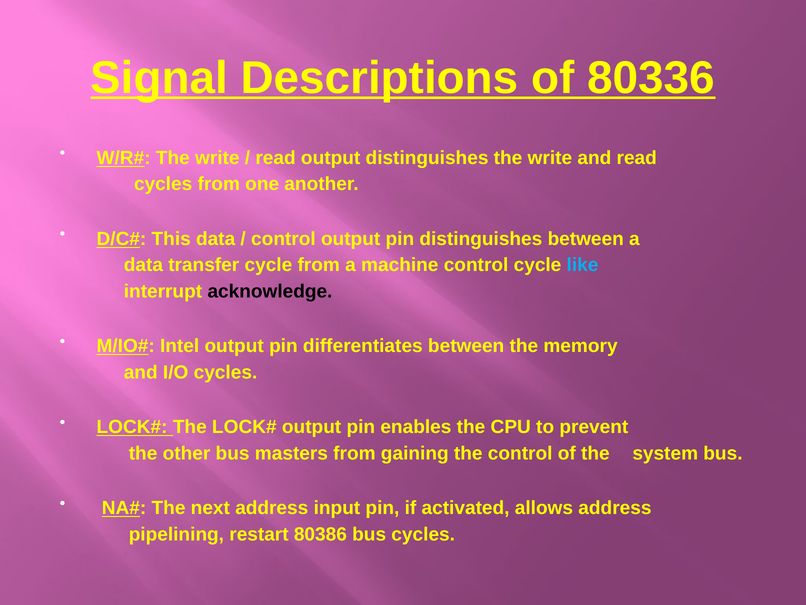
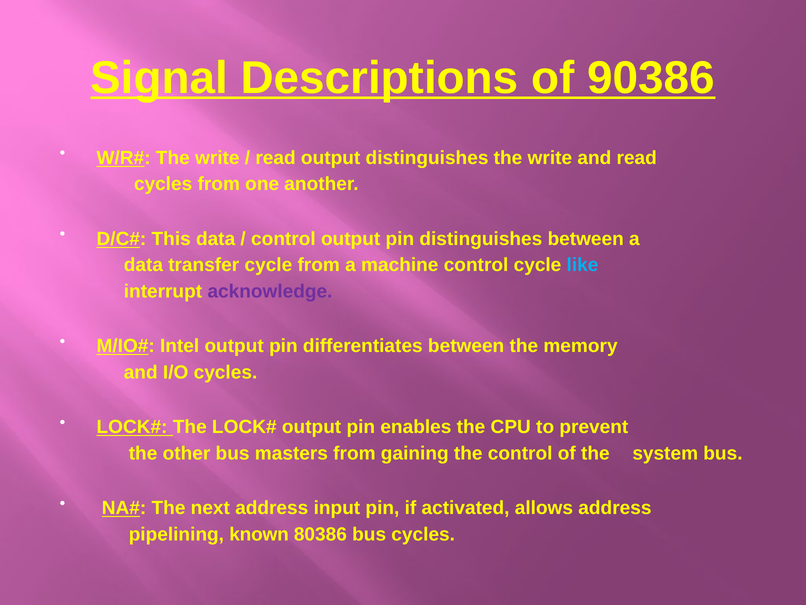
80336: 80336 -> 90386 (651, 78)
acknowledge colour: black -> purple (270, 291)
restart: restart -> known (259, 534)
